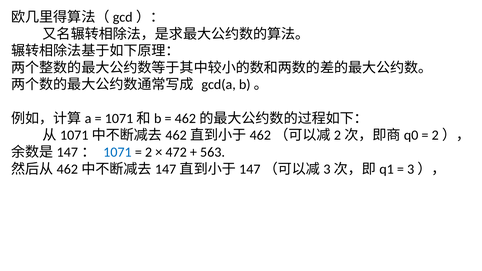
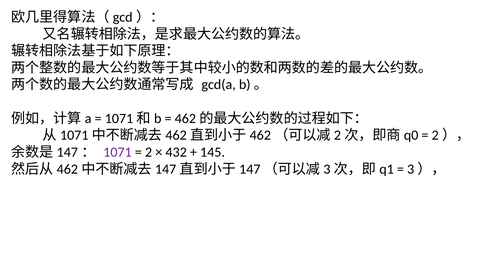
1071 colour: blue -> purple (117, 152)
472: 472 -> 432 (176, 152)
563: 563 -> 145 (213, 152)
